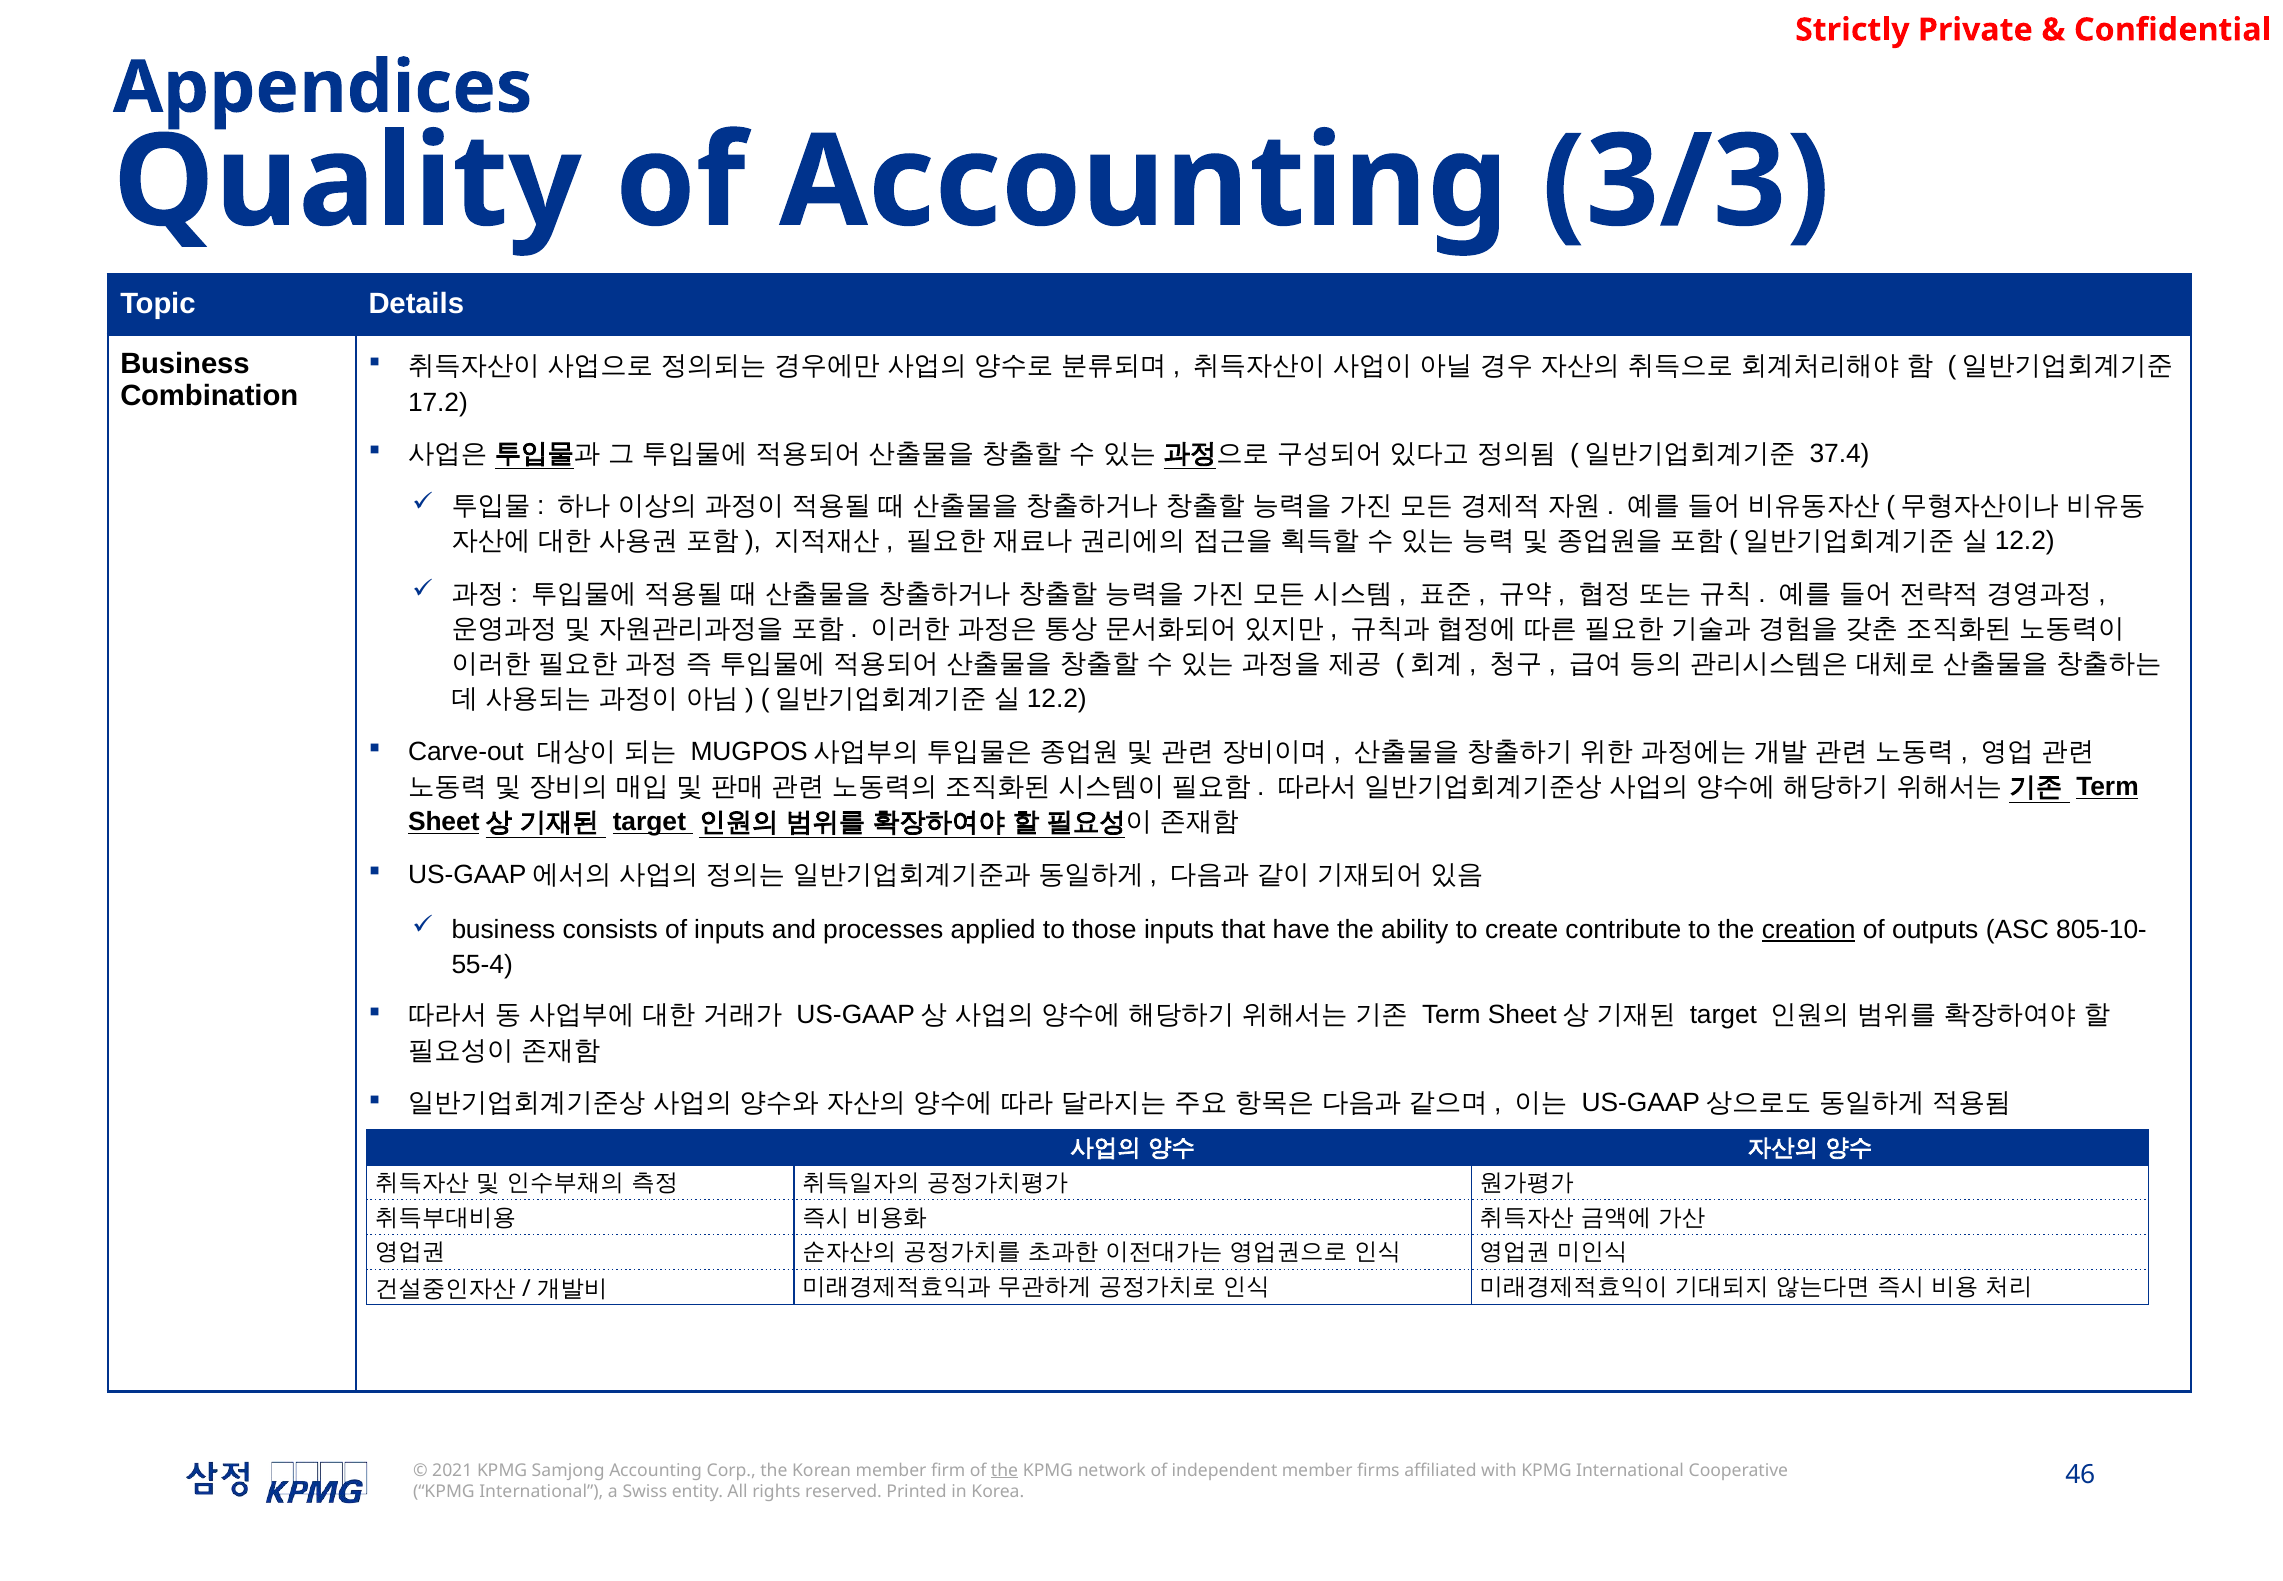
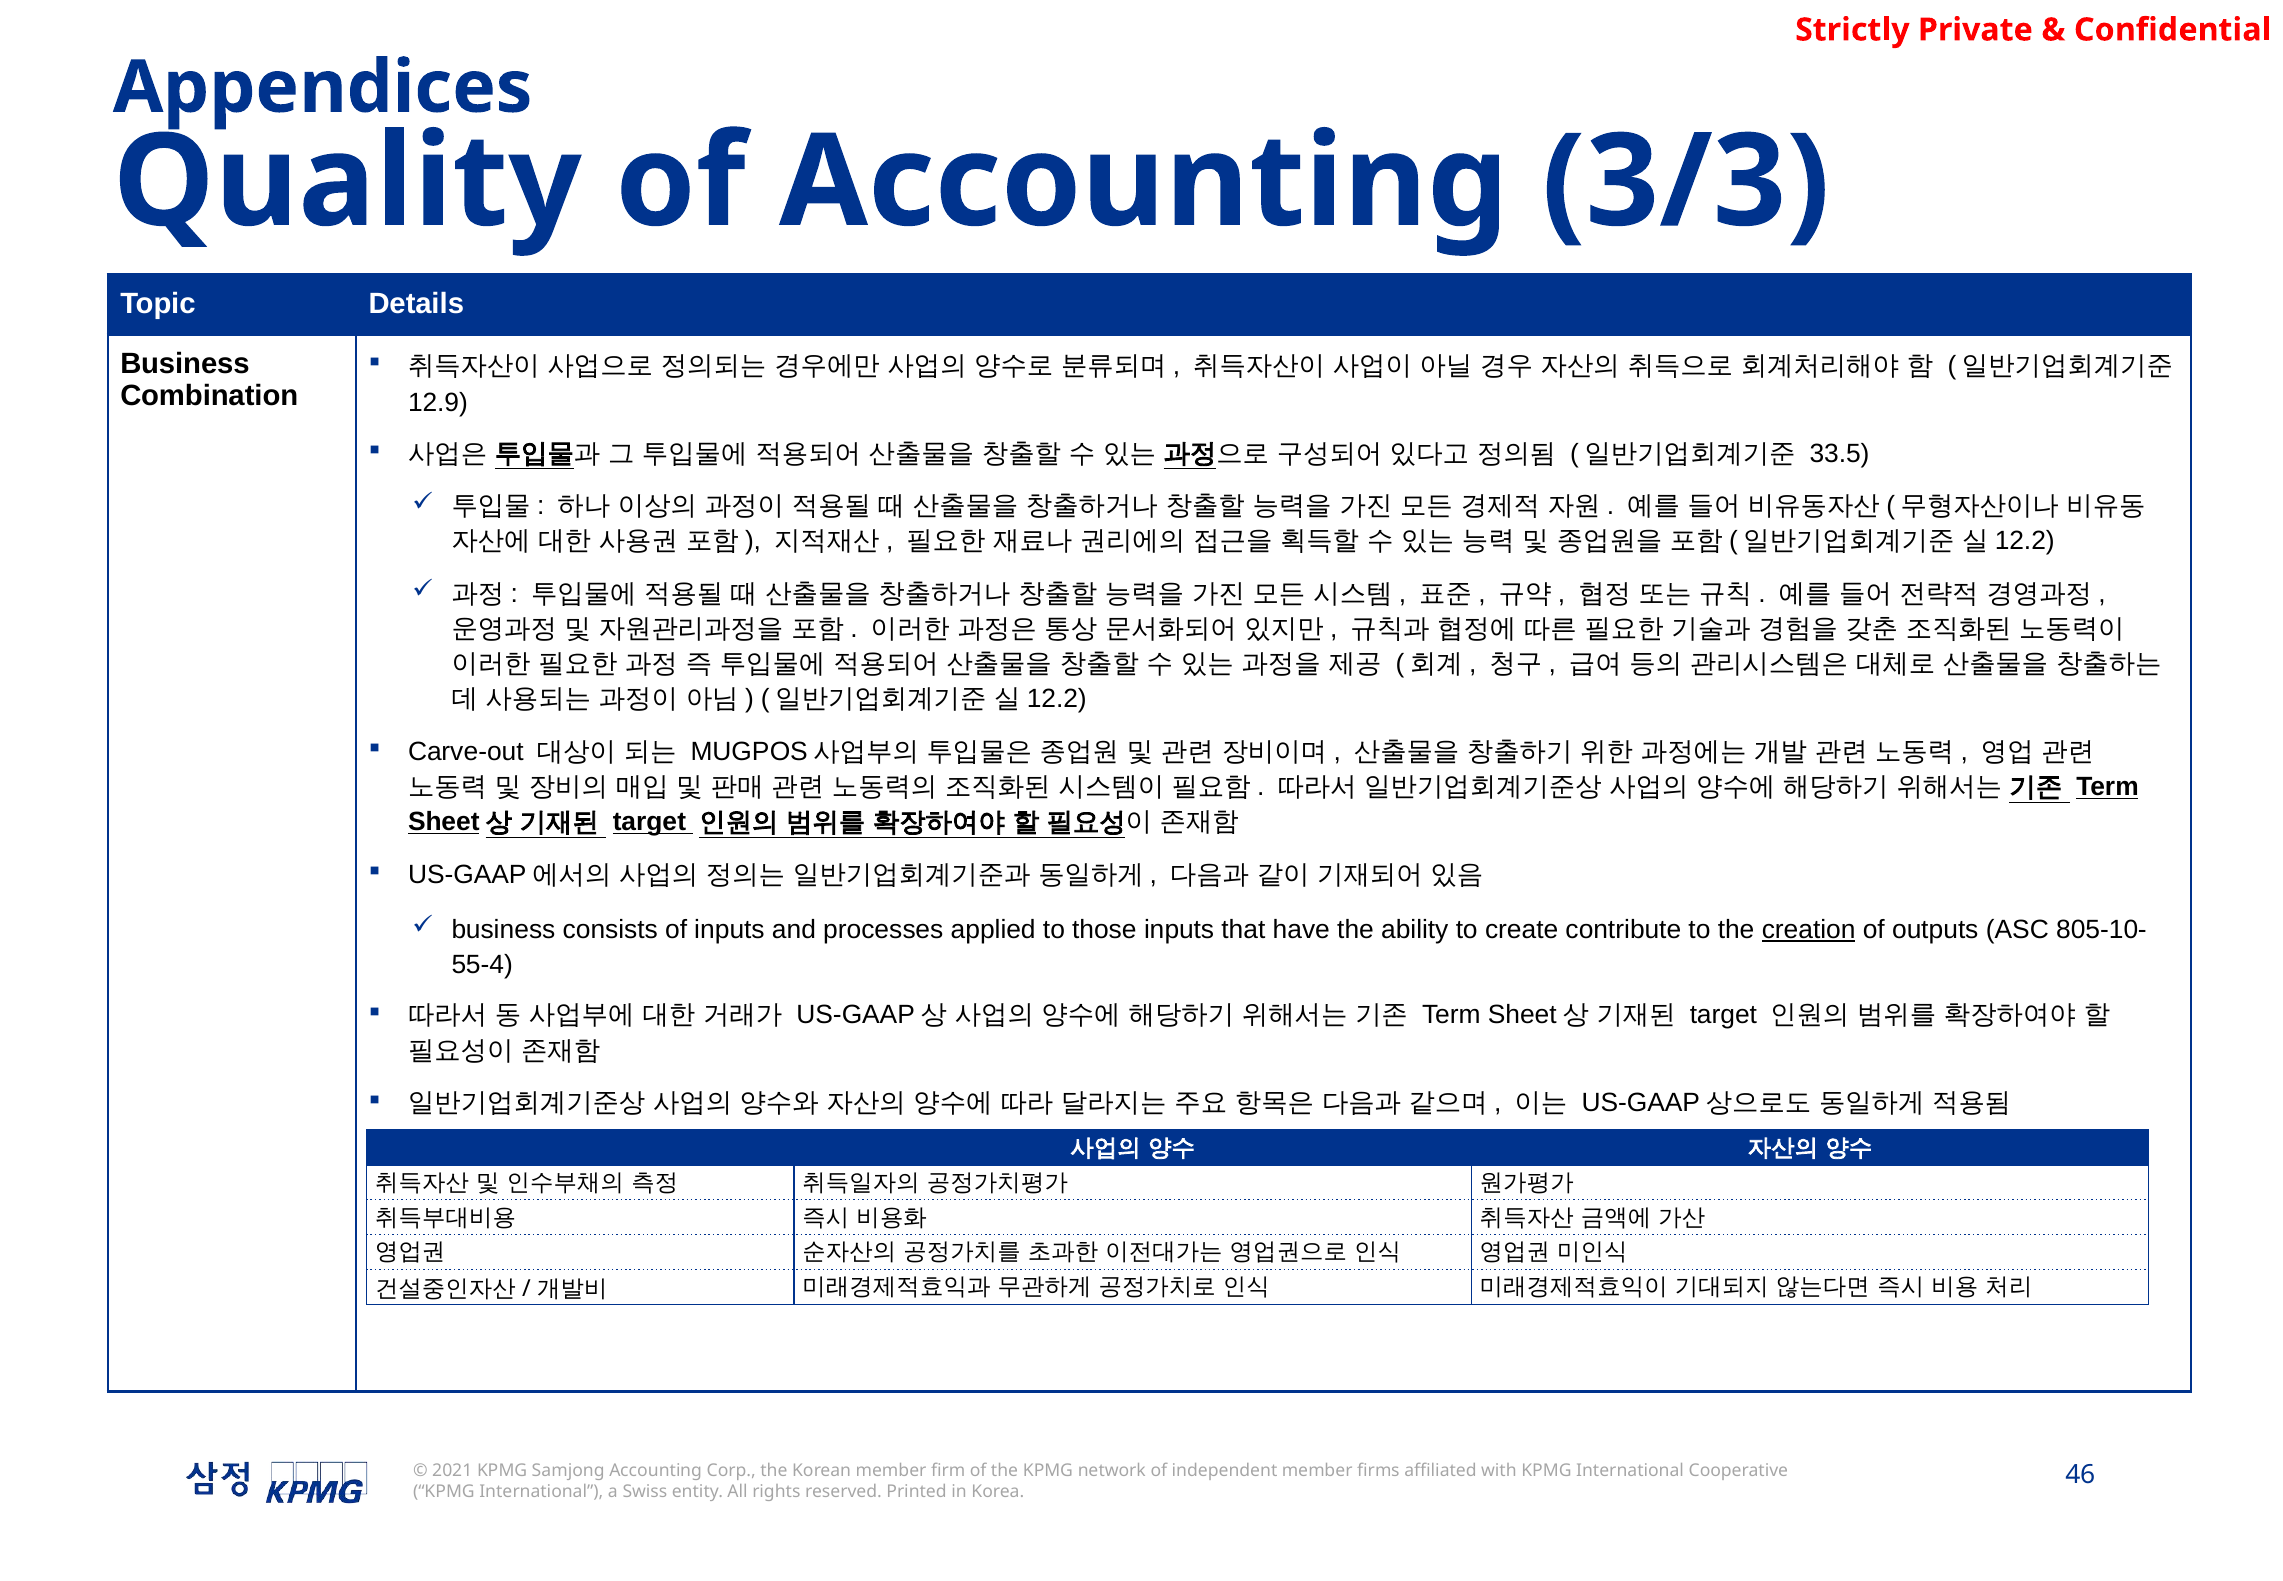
17.2: 17.2 -> 12.9 (438, 403)
37.4: 37.4 -> 33.5 (1839, 453)
the underline: present -> none (1005, 1470)
